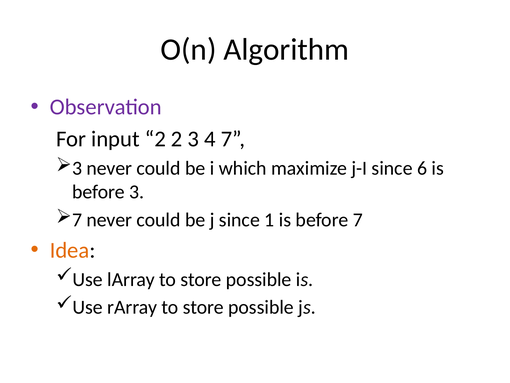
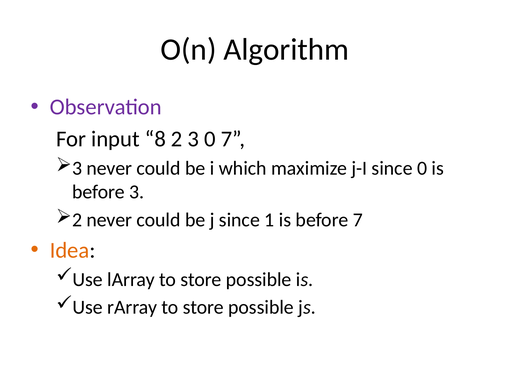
input 2: 2 -> 8 (155, 139)
3 4: 4 -> 0 (210, 139)
since 6: 6 -> 0 (422, 168)
7: 7 -> 2 (77, 220)
